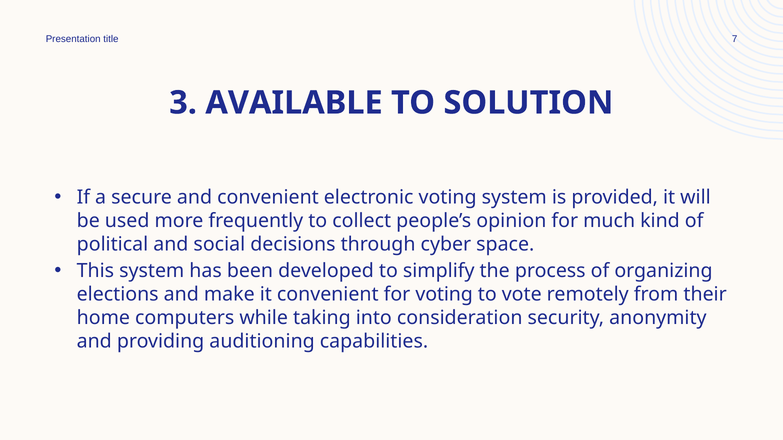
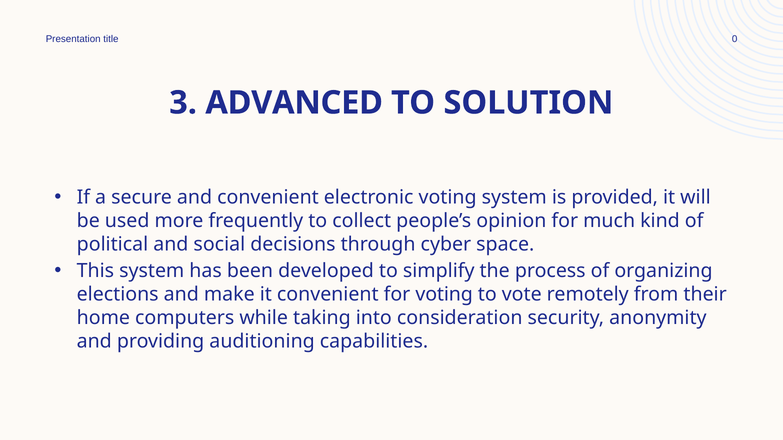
7: 7 -> 0 (735, 39)
AVAILABLE: AVAILABLE -> ADVANCED (294, 103)
